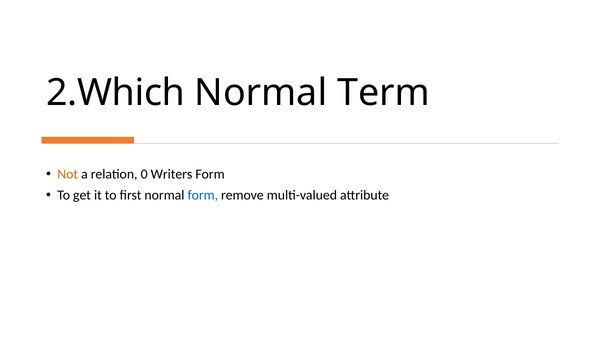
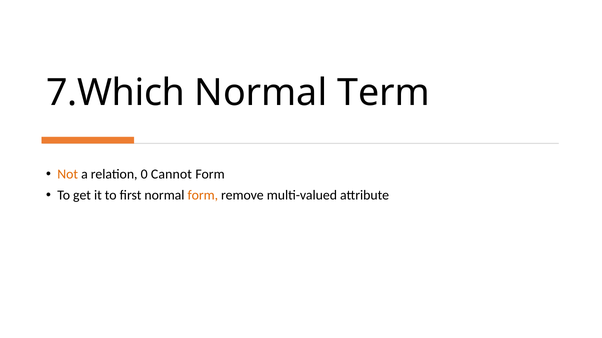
2.Which: 2.Which -> 7.Which (116, 93)
Writers: Writers -> Cannot (171, 174)
form colour: blue -> orange (203, 196)
